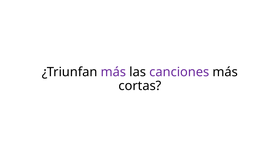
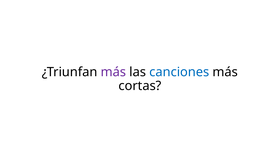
canciones colour: purple -> blue (179, 72)
